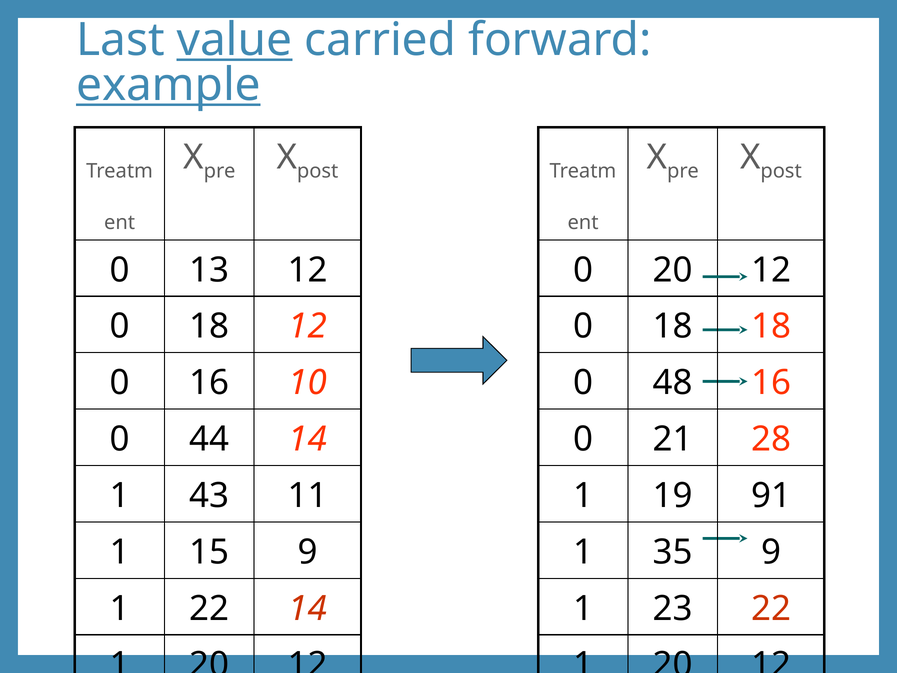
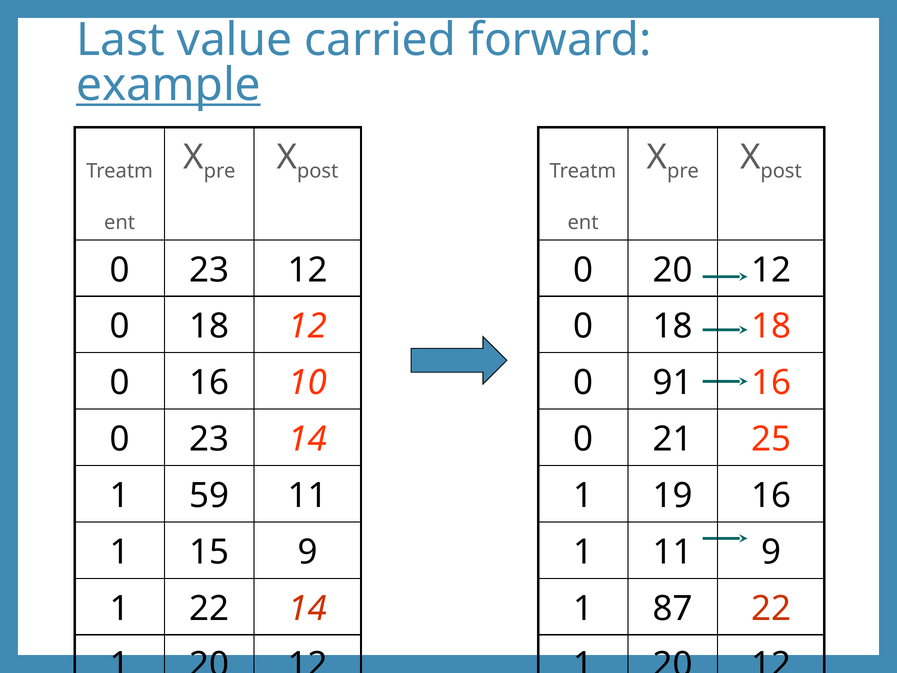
value underline: present -> none (235, 40)
13: 13 -> 23 (209, 270)
48: 48 -> 91 (673, 383)
44: 44 -> 23 (209, 439)
28: 28 -> 25 (771, 439)
43: 43 -> 59 (209, 496)
19 91: 91 -> 16 (771, 496)
1 35: 35 -> 11 (673, 552)
23: 23 -> 87 (673, 608)
